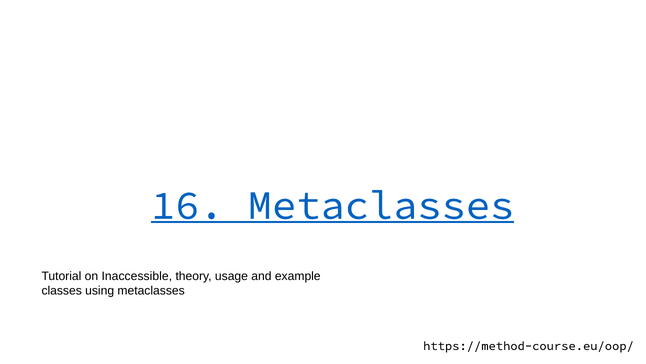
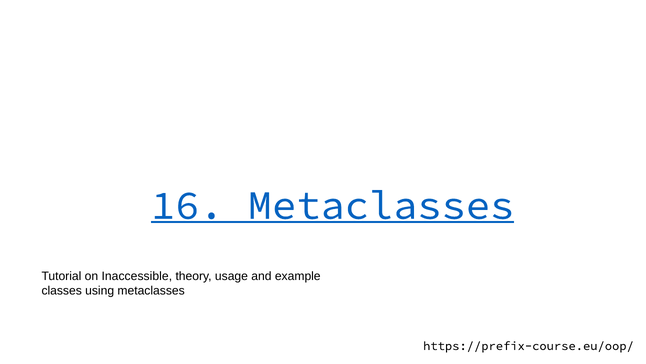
https://method-course.eu/oop/: https://method-course.eu/oop/ -> https://prefix-course.eu/oop/ (528, 345)
